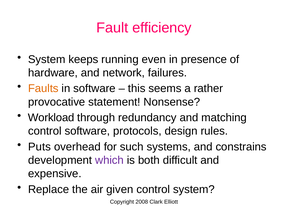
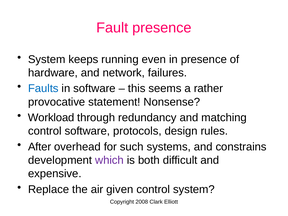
Fault efficiency: efficiency -> presence (162, 28)
Faults colour: orange -> blue (43, 88)
Puts: Puts -> After (40, 147)
